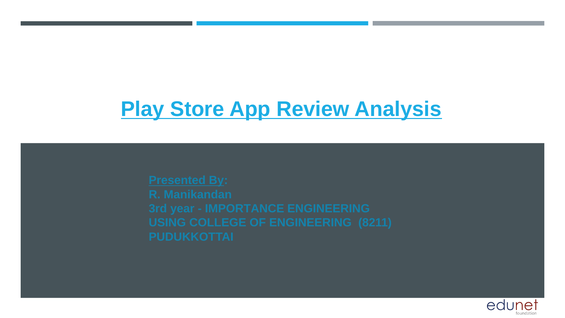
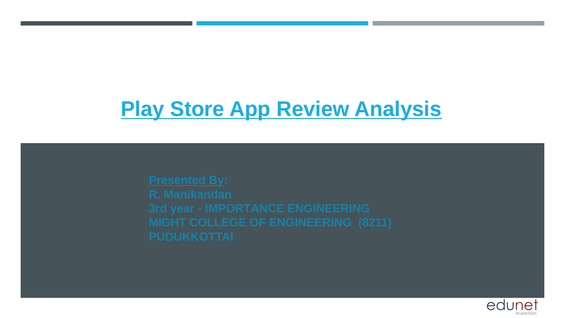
USING: USING -> MIGHT (167, 223)
